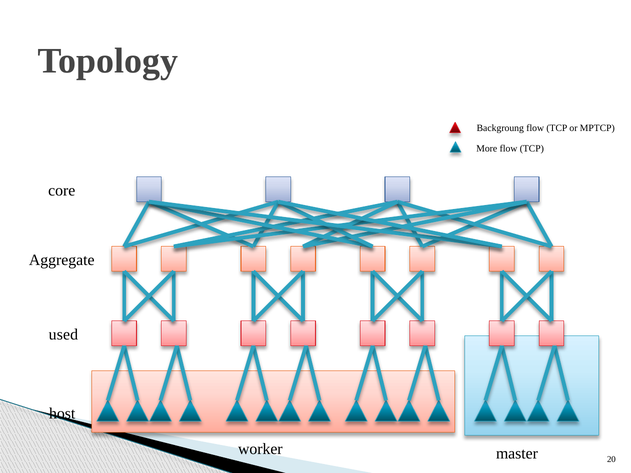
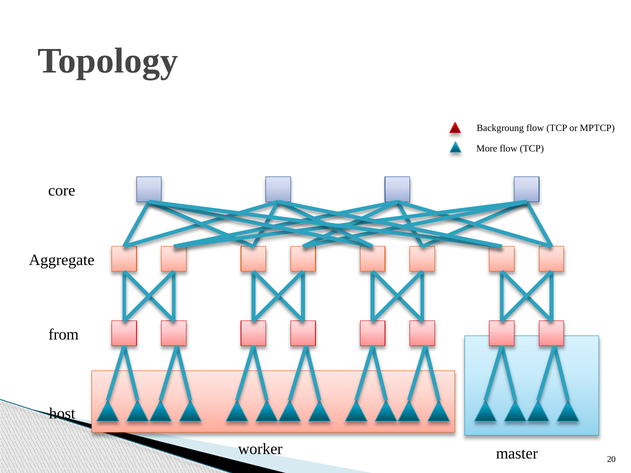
used: used -> from (64, 335)
